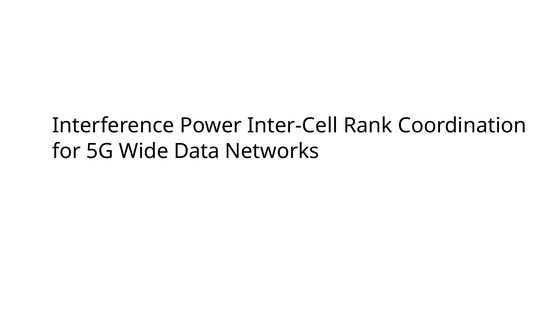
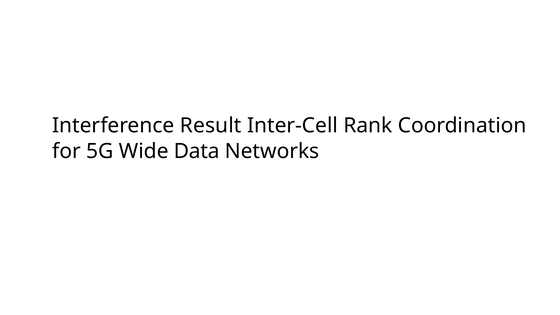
Power: Power -> Result (211, 125)
